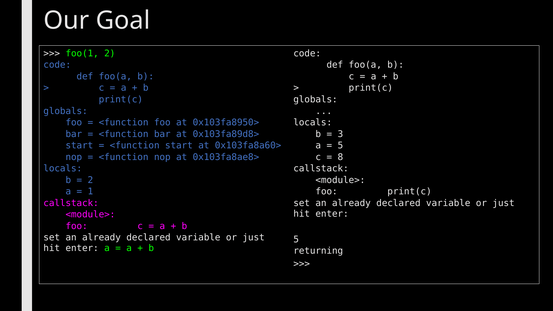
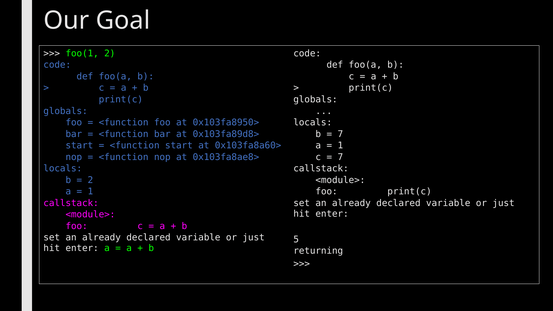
3: 3 -> 7 (340, 134)
5: 5 -> 1 (340, 146)
8: 8 -> 7 (340, 157)
